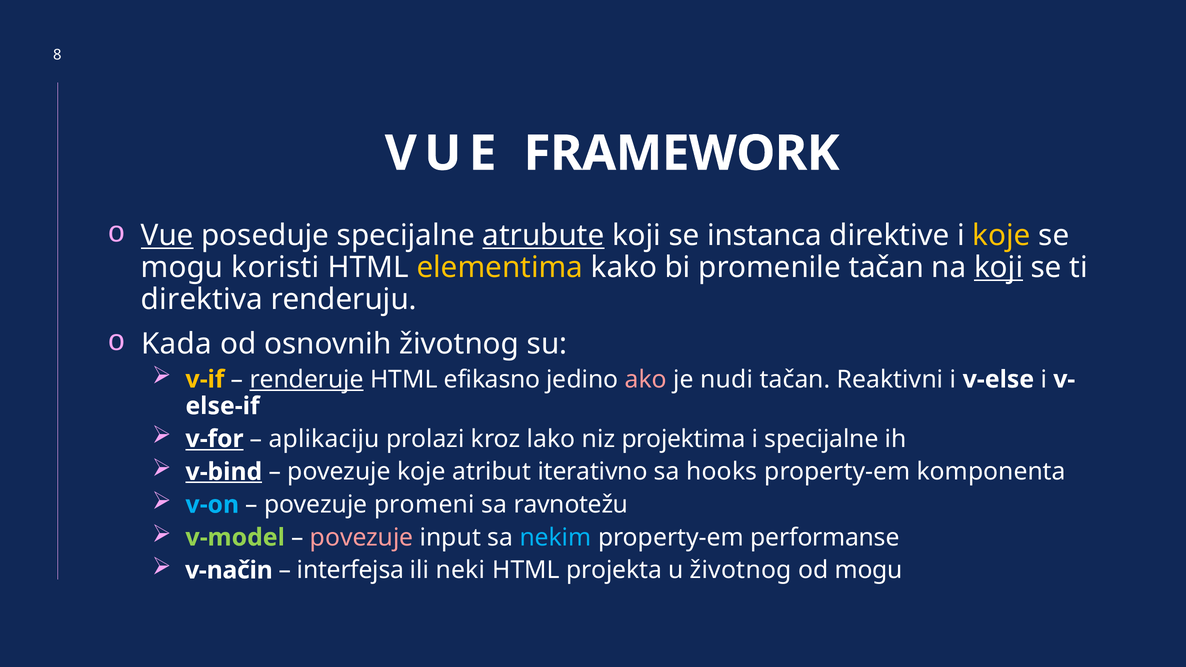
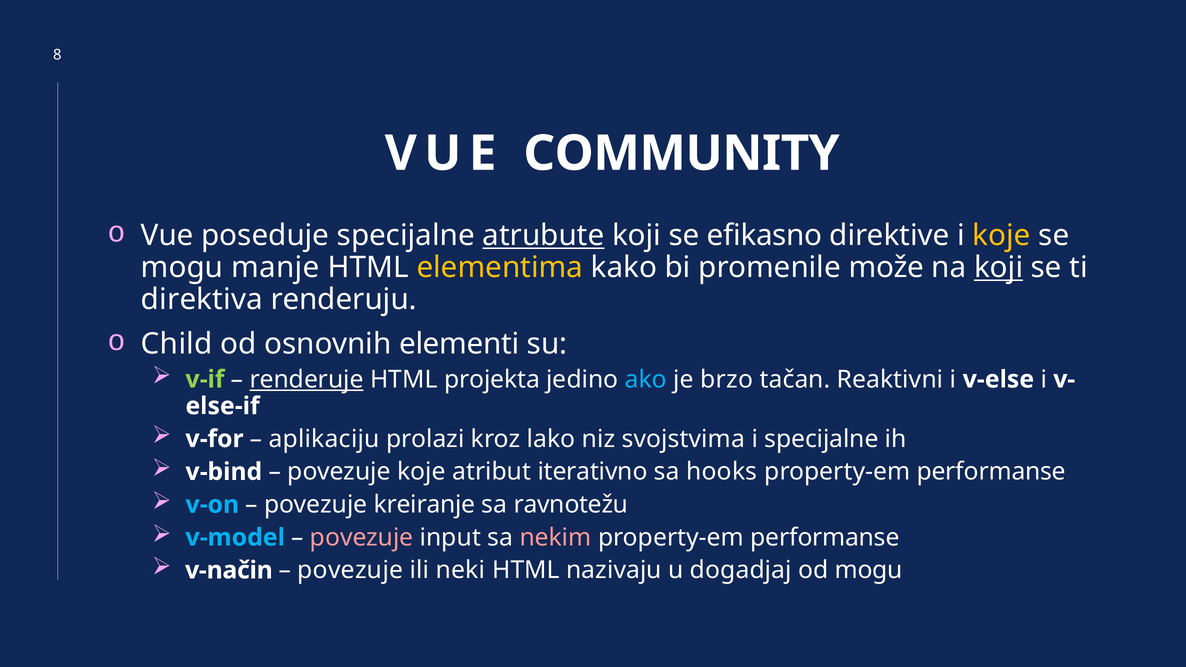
FRAMEWORK: FRAMEWORK -> COMMUNITY (682, 154)
Vue underline: present -> none (167, 236)
instanca: instanca -> efikasno (765, 236)
koristi: koristi -> manje (275, 268)
promenile tačan: tačan -> može (886, 268)
Kada: Kada -> Child (177, 344)
osnovnih životnog: životnog -> elementi (459, 344)
v-if colour: yellow -> light green (205, 379)
efikasno: efikasno -> projekta (492, 379)
ako colour: pink -> light blue (646, 379)
nudi: nudi -> brzo (727, 379)
v-for underline: present -> none (215, 439)
projektima: projektima -> svojstvima (683, 439)
v-bind underline: present -> none (224, 472)
komponenta: komponenta -> performanse (991, 472)
promeni: promeni -> kreiranje (425, 505)
v-model colour: light green -> light blue (235, 538)
nekim colour: light blue -> pink (556, 538)
interfejsa: interfejsa -> povezuje (350, 570)
projekta: projekta -> nazivaju (614, 570)
u životnog: životnog -> dogadjaj (741, 570)
